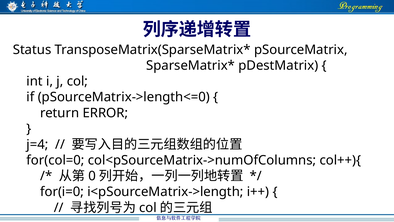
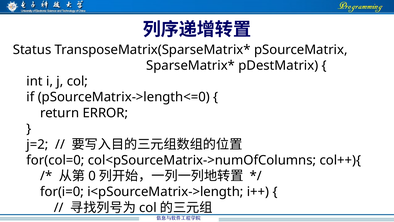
j=4: j=4 -> j=2 (37, 144)
